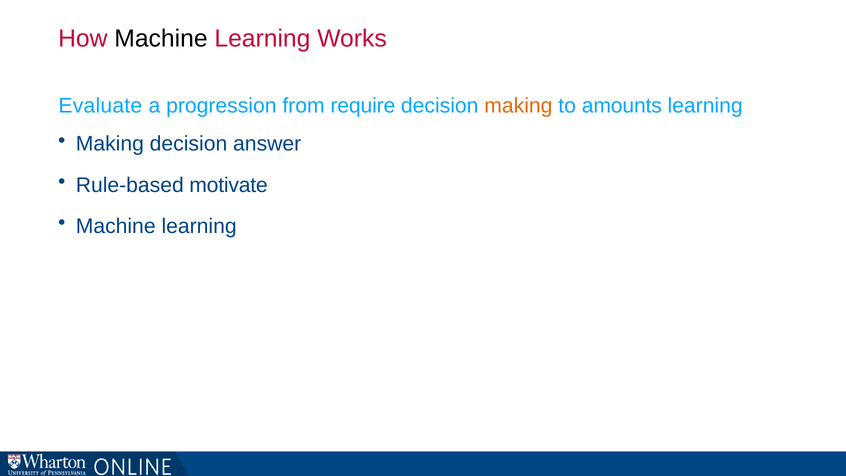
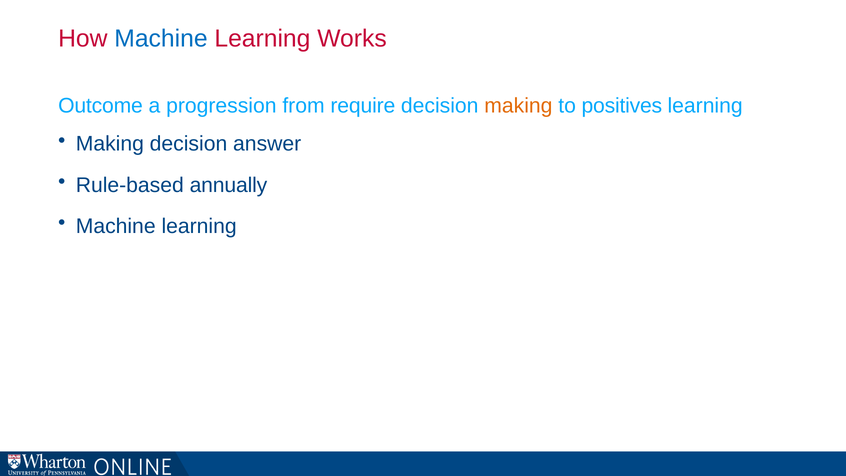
Machine colour: black -> blue (161, 39)
Evaluate: Evaluate -> Outcome (101, 105)
amounts: amounts -> positives (622, 105)
motivate: motivate -> annually (228, 185)
